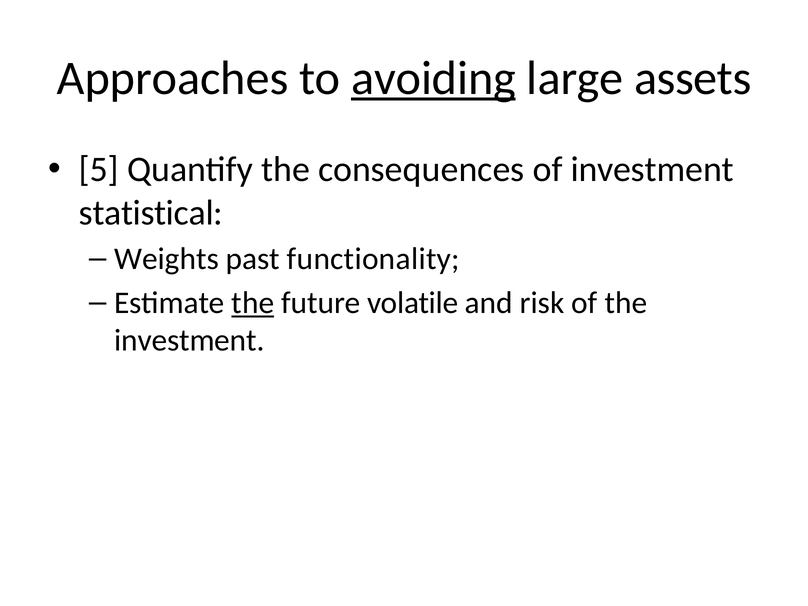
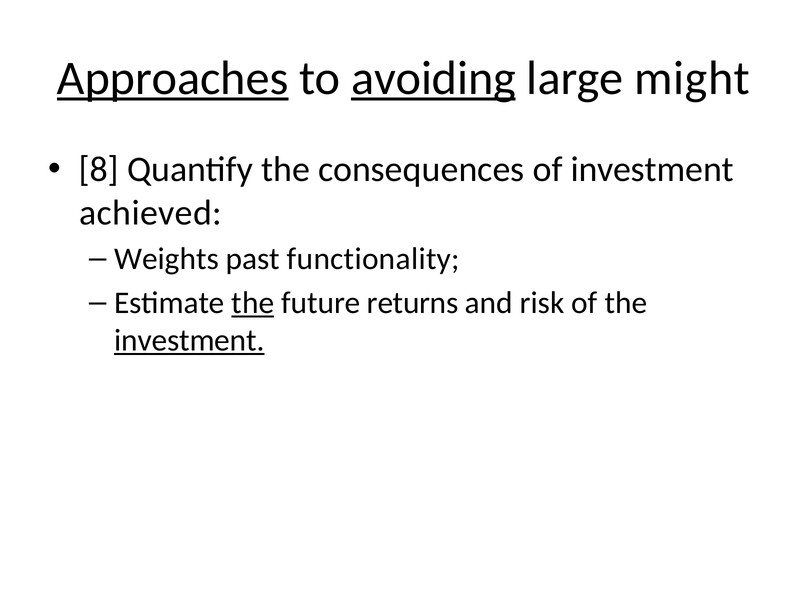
Approaches underline: none -> present (173, 78)
assets: assets -> might (692, 78)
5: 5 -> 8 (99, 170)
statistical: statistical -> achieved (151, 213)
volatile: volatile -> returns (413, 303)
investment underline: none -> present (189, 341)
